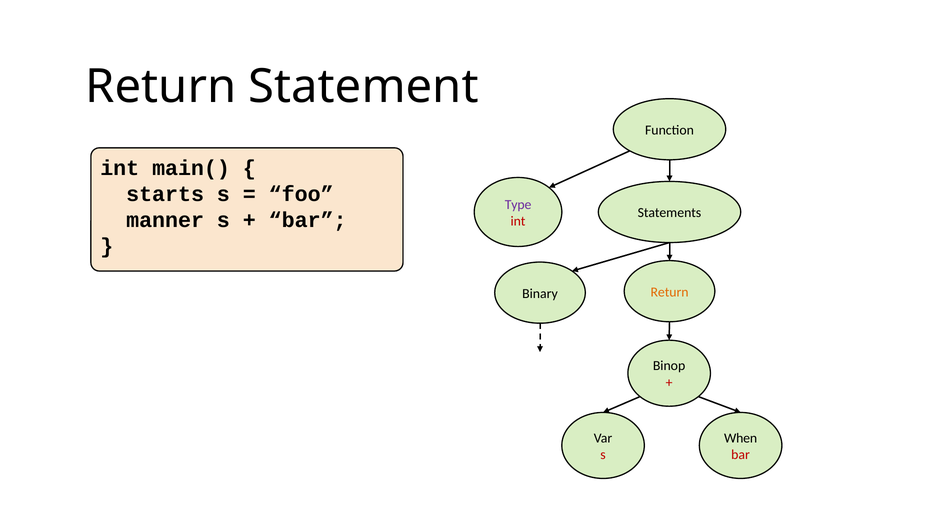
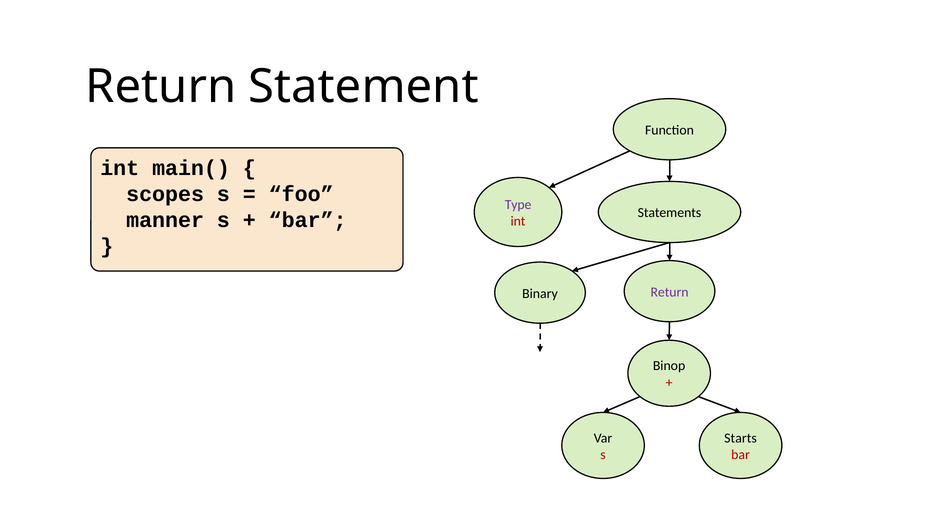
starts: starts -> scopes (165, 194)
Return colour: orange -> purple (670, 292)
When: When -> Starts (741, 439)
